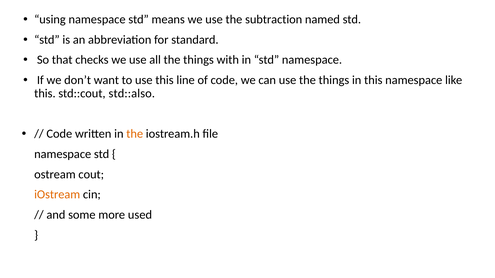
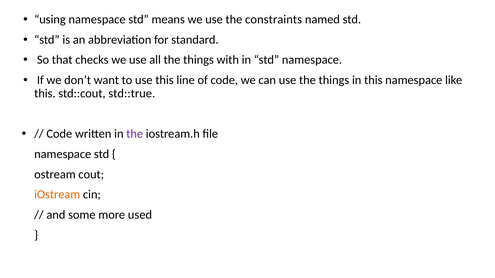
subtraction: subtraction -> constraints (274, 19)
std::also: std::also -> std::true (132, 94)
the colour: orange -> purple (135, 134)
